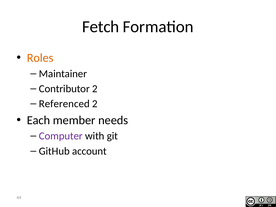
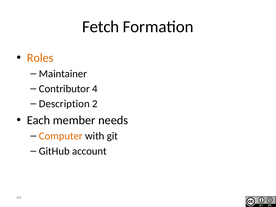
Contributor 2: 2 -> 4 (95, 89)
Referenced: Referenced -> Description (64, 104)
Computer colour: purple -> orange (61, 136)
